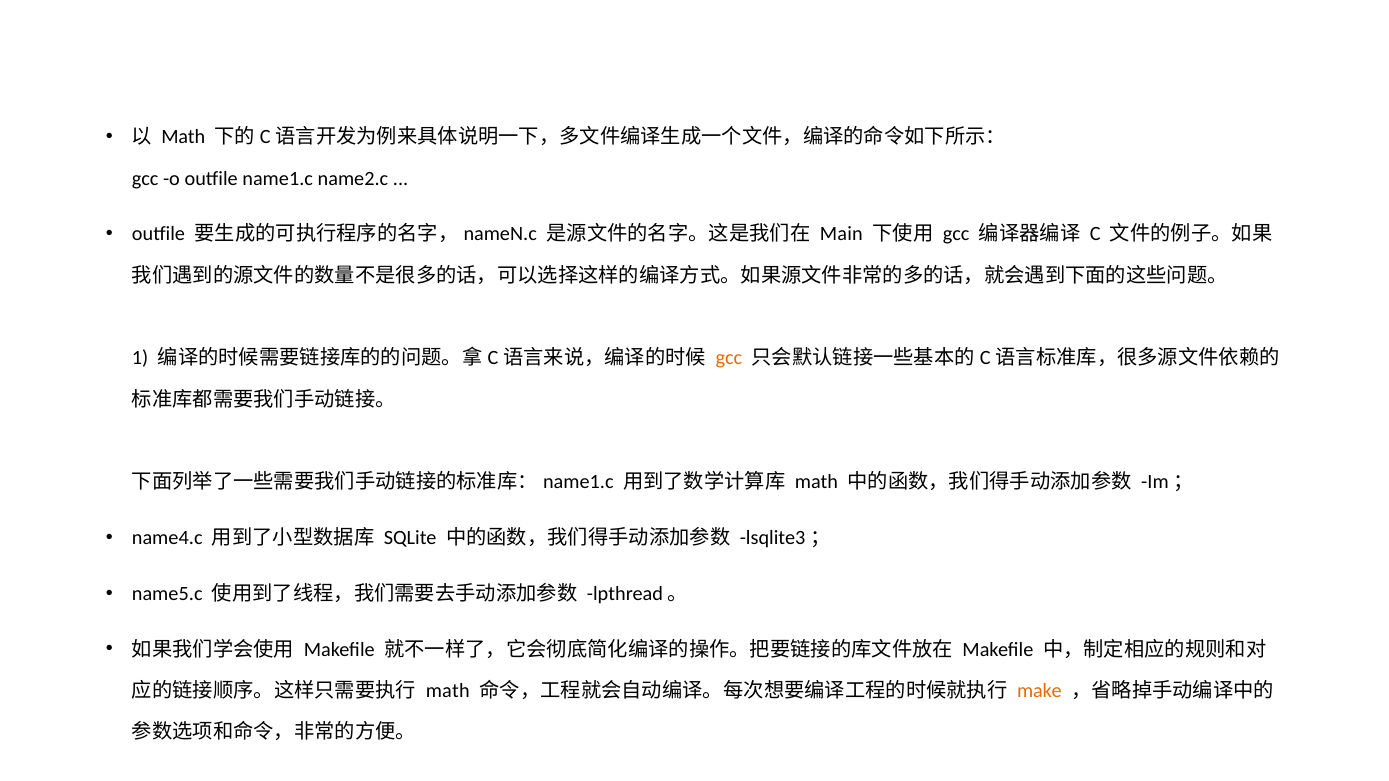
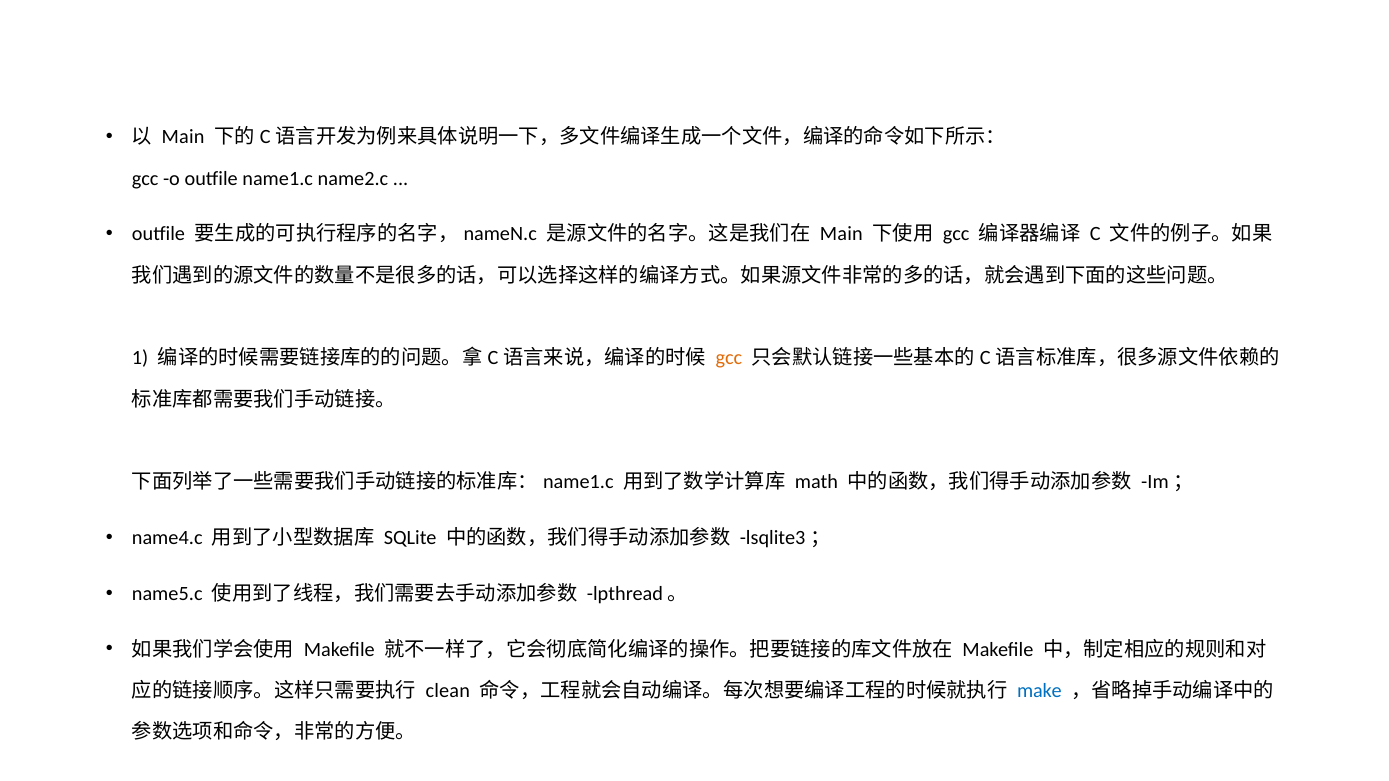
Math: Math -> Main (183, 137)
math: math -> clean (448, 691)
make colour: orange -> blue (1039, 691)
